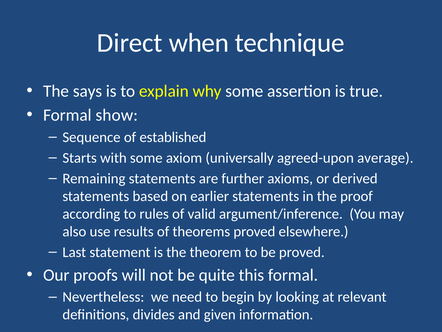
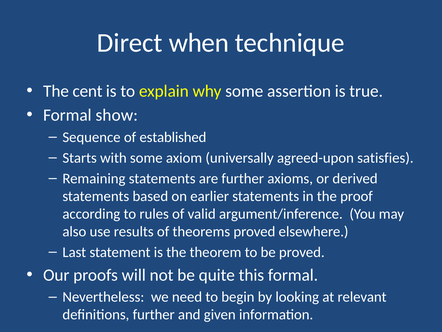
says: says -> cent (88, 91)
average: average -> satisfies (385, 158)
definitions divides: divides -> further (154, 314)
